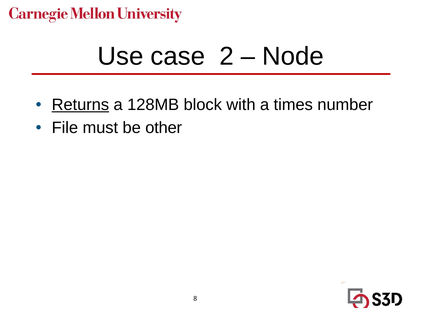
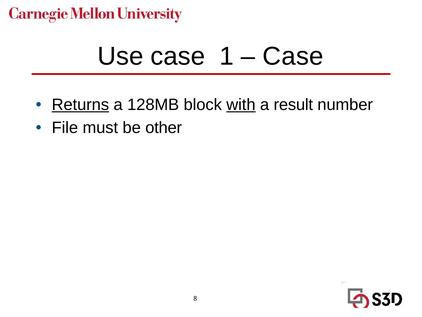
2: 2 -> 1 (227, 56)
Node: Node -> Case (293, 56)
with underline: none -> present (241, 105)
times: times -> result (293, 105)
